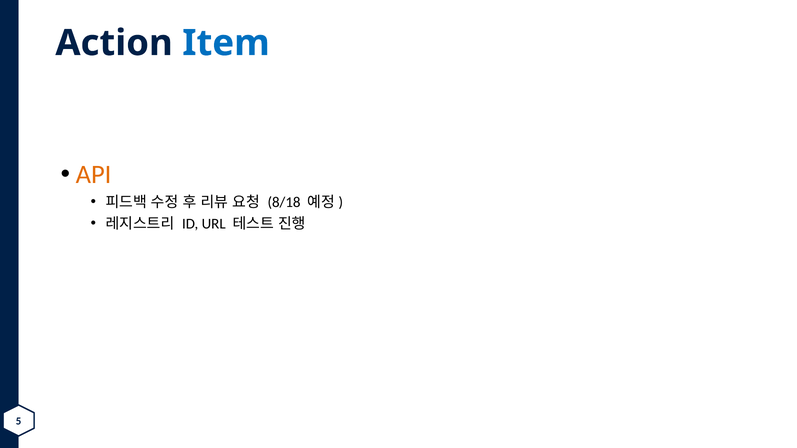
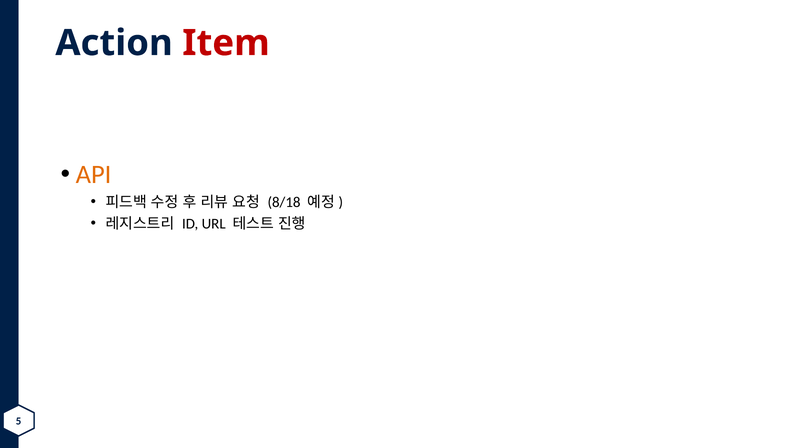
Item colour: blue -> red (226, 43)
